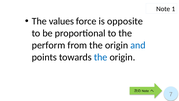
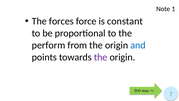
values: values -> forces (61, 21)
opposite: opposite -> constant (125, 21)
the colour: blue -> purple (101, 57)
